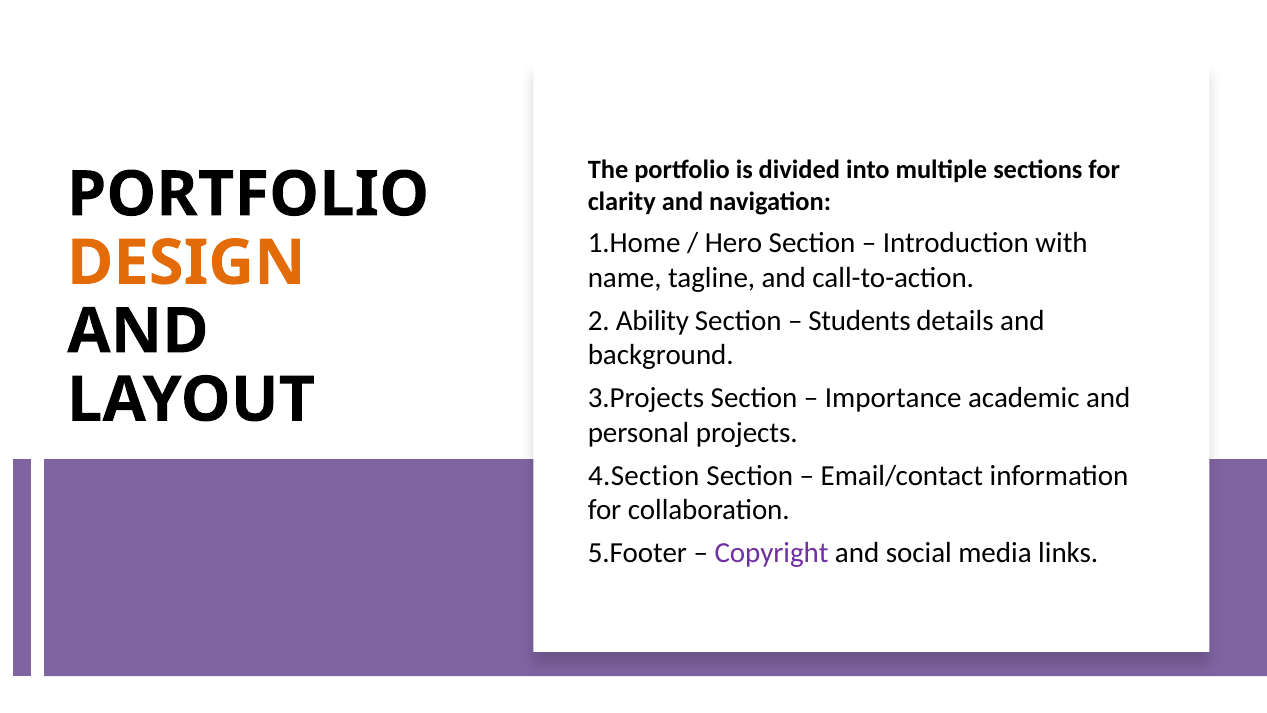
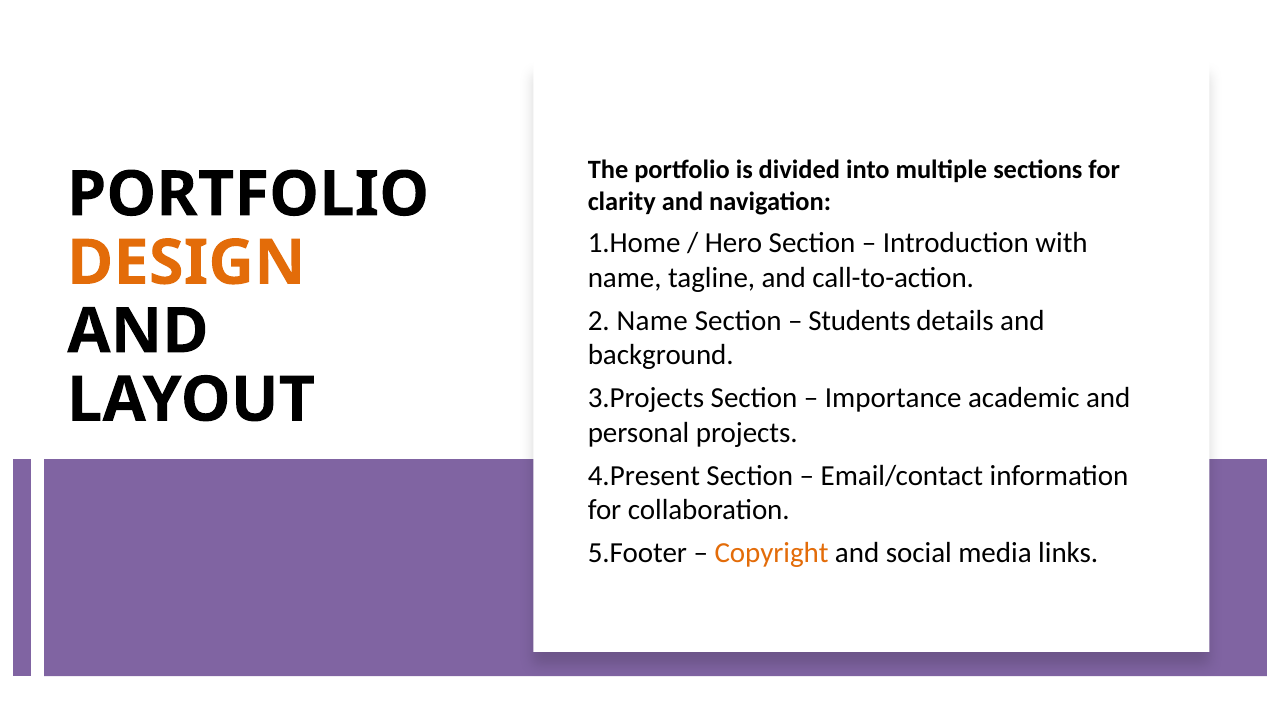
2 Ability: Ability -> Name (652, 320)
4.Section: 4.Section -> 4.Present (644, 475)
Copyright colour: purple -> orange (772, 553)
